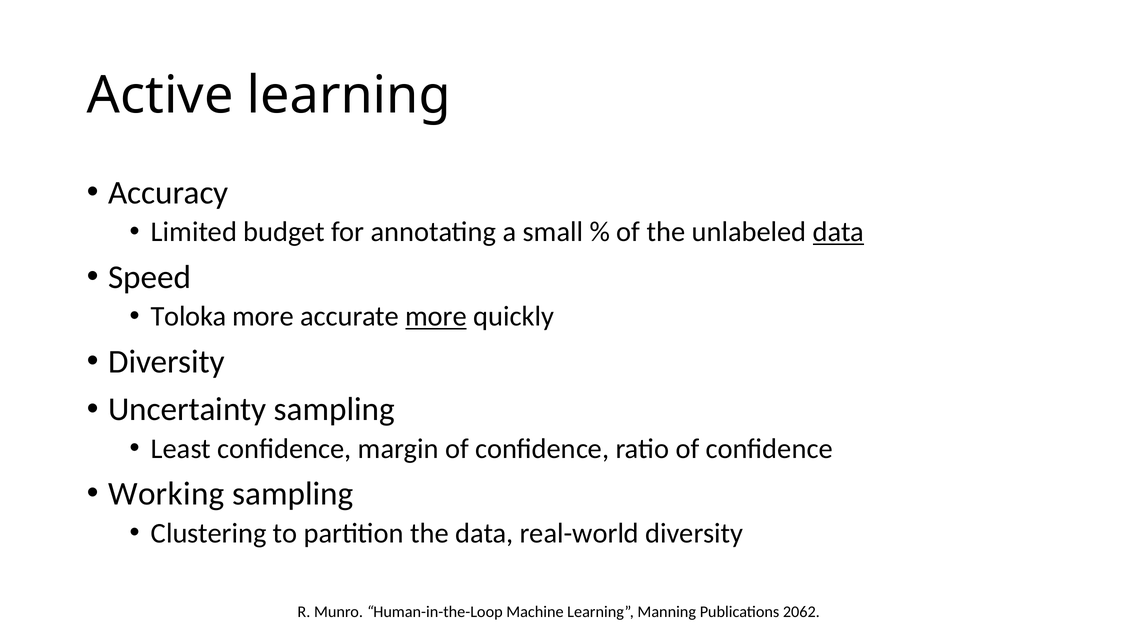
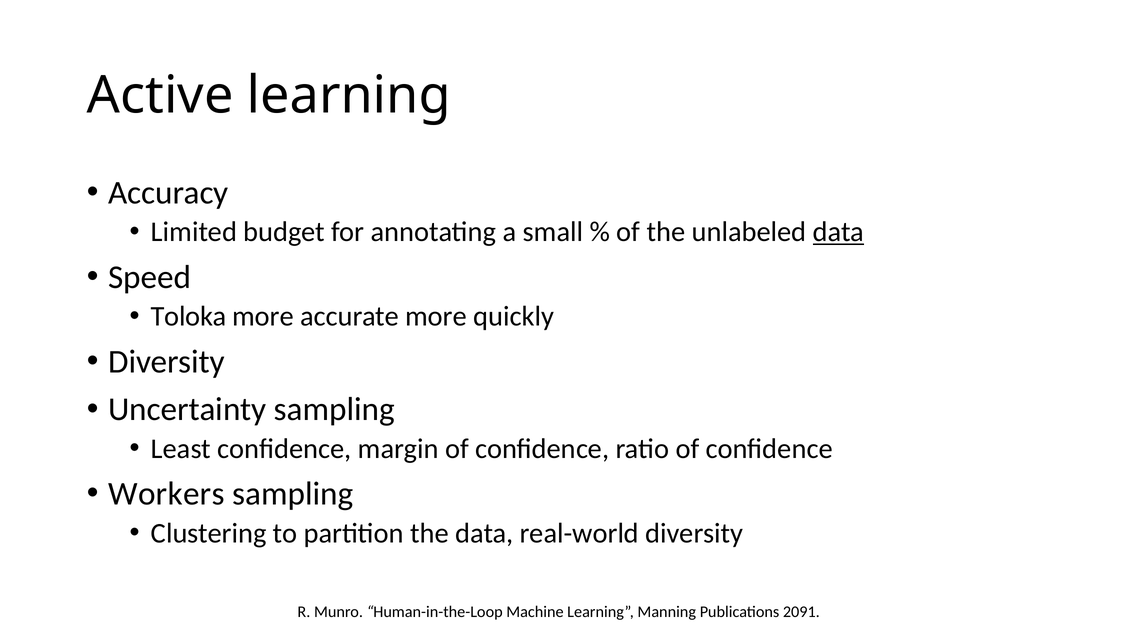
more underline: present -> none (436, 316)
Working: Working -> Workers (166, 494)
2062: 2062 -> 2091 (801, 612)
